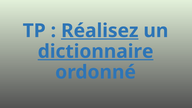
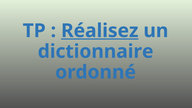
dictionnaire underline: present -> none (96, 51)
